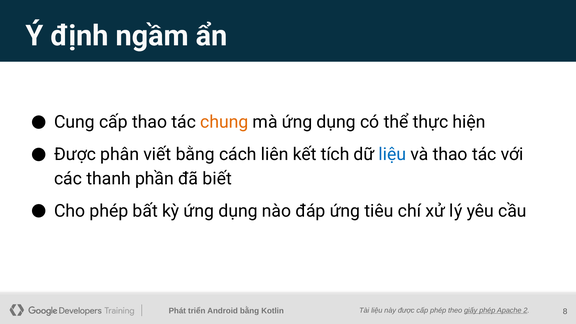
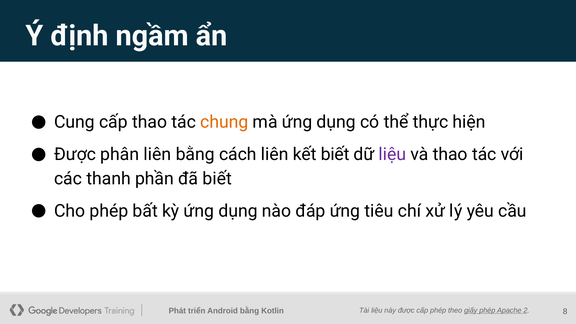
phân viết: viết -> liên (157, 154)
kết tích: tích -> biết (335, 154)
liệu colour: blue -> purple (392, 154)
